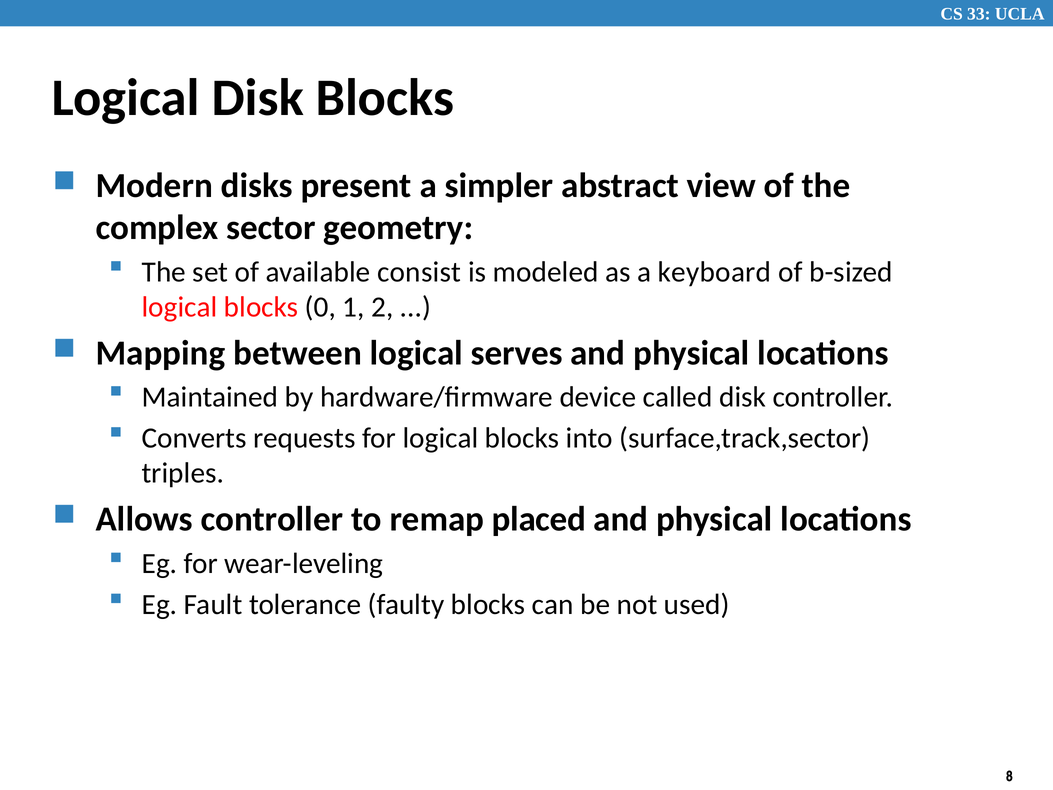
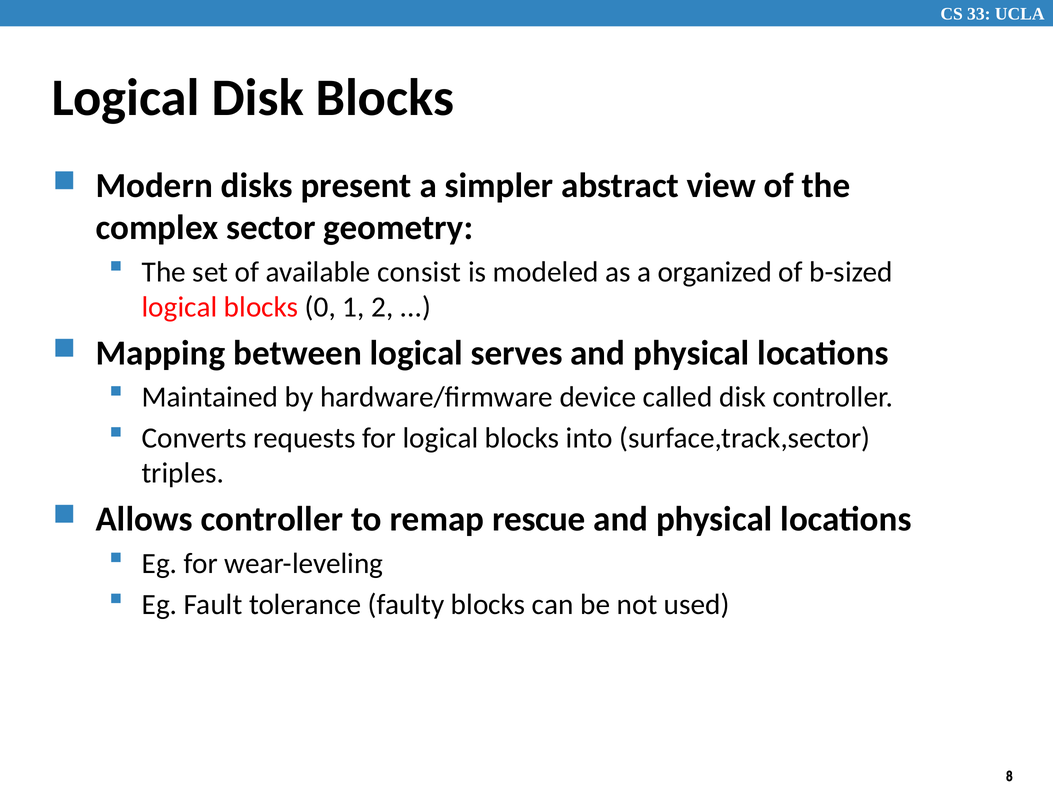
keyboard: keyboard -> organized (715, 272)
placed: placed -> rescue (539, 519)
